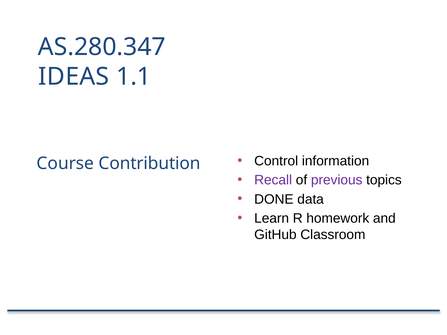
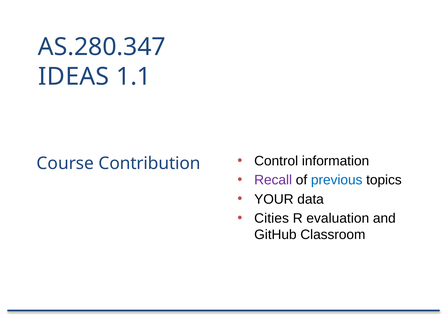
previous colour: purple -> blue (337, 180)
DONE: DONE -> YOUR (274, 199)
Learn: Learn -> Cities (272, 218)
homework: homework -> evaluation (338, 218)
